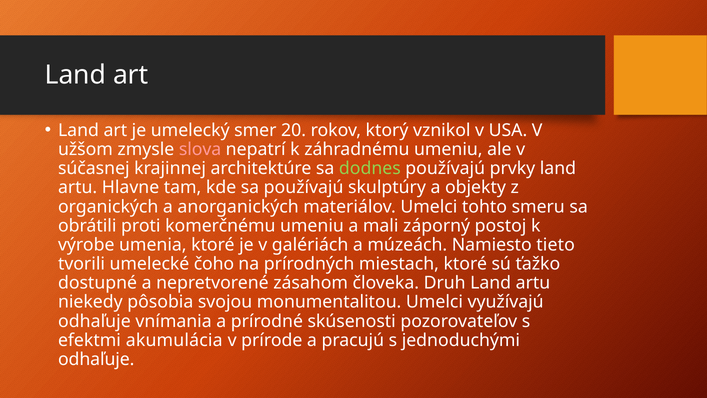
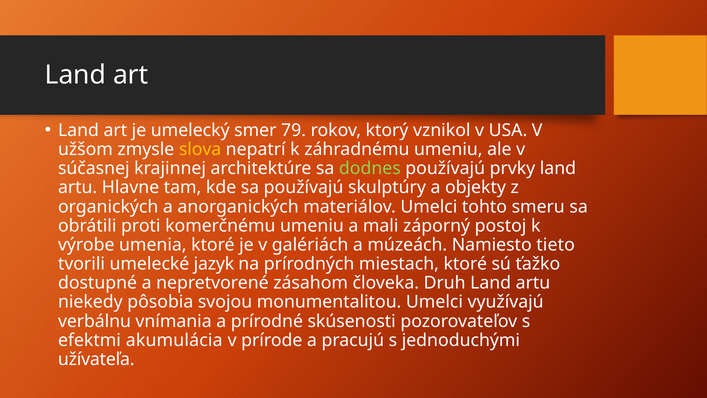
20: 20 -> 79 (294, 130)
slova colour: pink -> yellow (200, 149)
čoho: čoho -> jazyk (214, 264)
odhaľuje: odhaľuje -> verbálnu (94, 321)
odhaľuje: odhaľuje -> užívateľa (96, 359)
